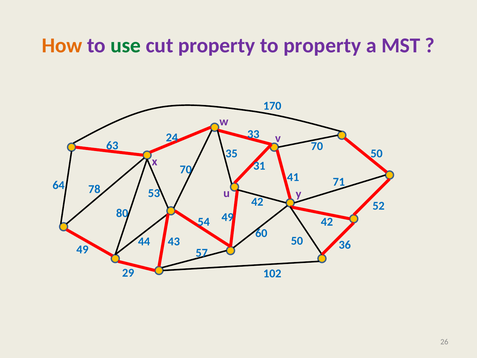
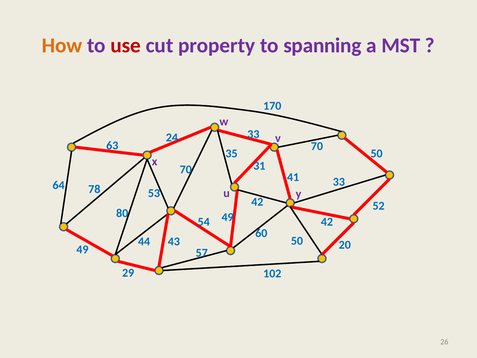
use colour: green -> red (126, 46)
to property: property -> spanning (322, 46)
41 71: 71 -> 33 (339, 182)
36: 36 -> 20 (345, 245)
